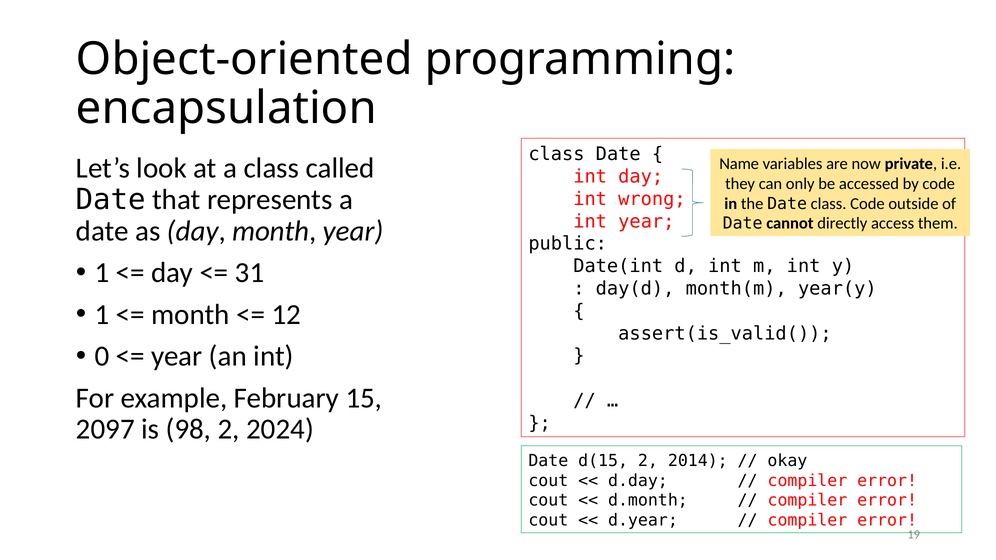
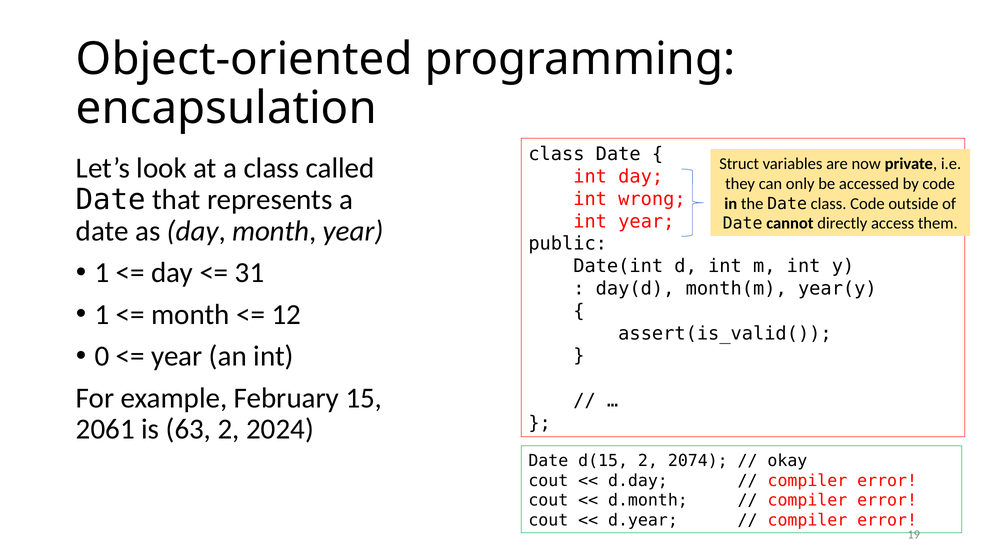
Name: Name -> Struct (739, 164)
2097: 2097 -> 2061 (105, 430)
98: 98 -> 63 (188, 430)
2014: 2014 -> 2074 (698, 461)
